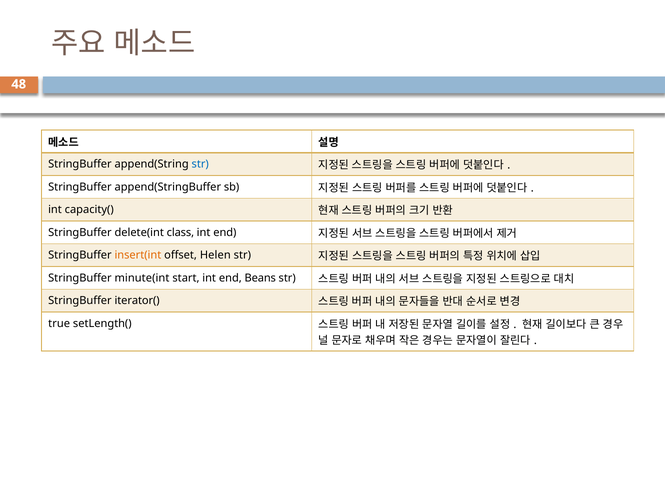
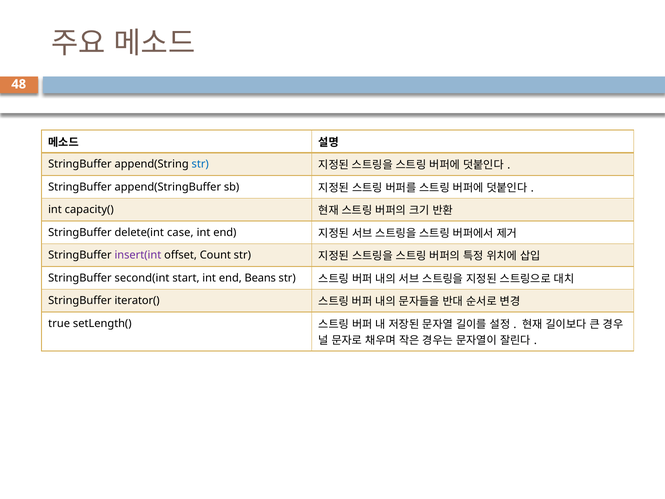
class: class -> case (180, 232)
insert(int colour: orange -> purple (138, 255)
Helen: Helen -> Count (215, 255)
minute(int: minute(int -> second(int (142, 278)
